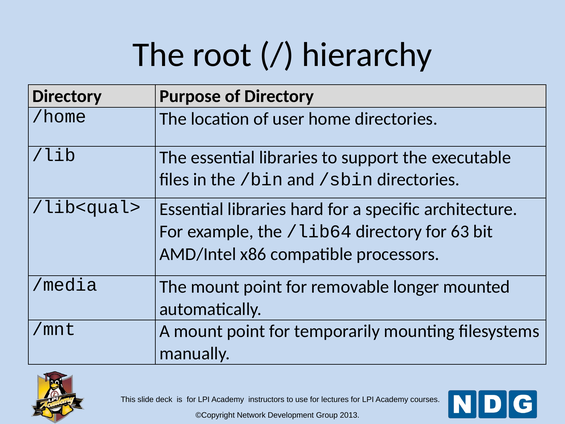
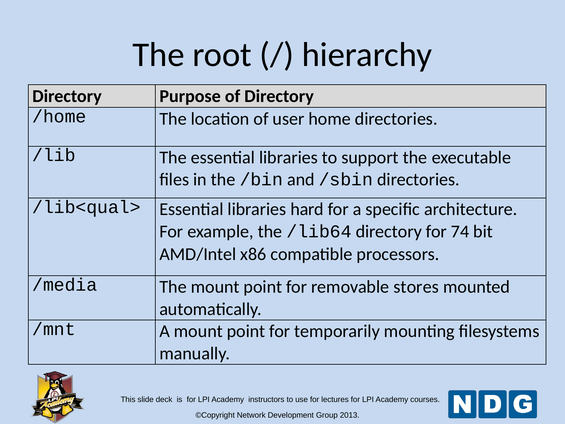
63: 63 -> 74 (460, 231)
longer: longer -> stores (416, 287)
